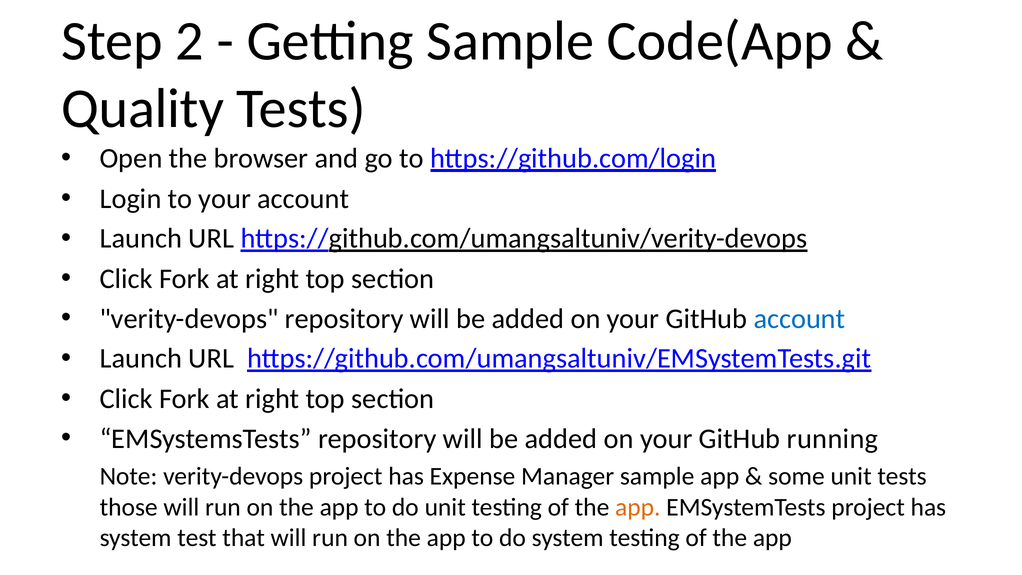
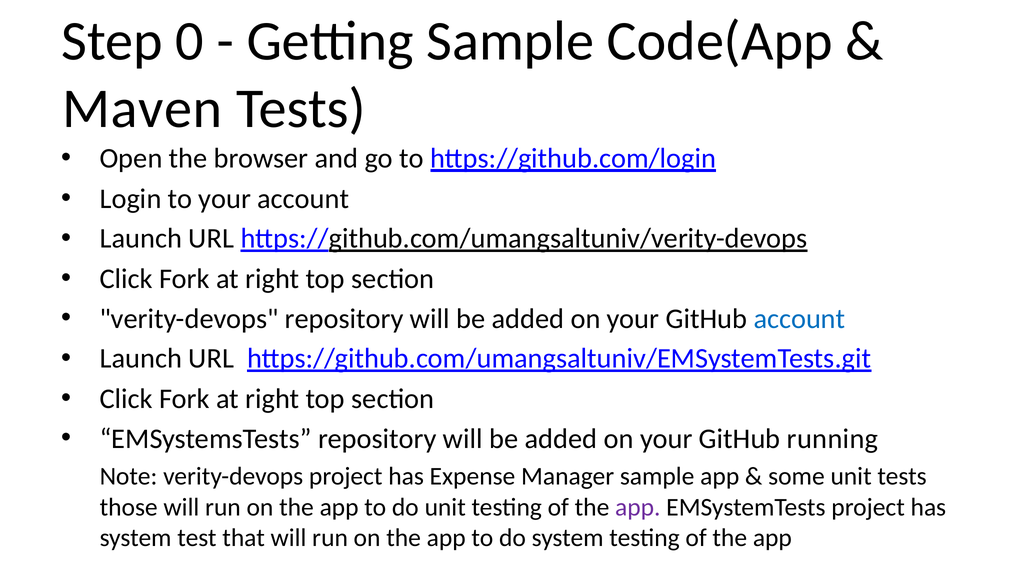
2: 2 -> 0 (190, 41)
Quality: Quality -> Maven (142, 109)
app colour: orange -> purple (638, 507)
